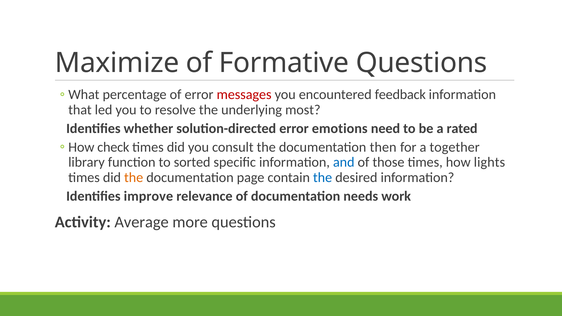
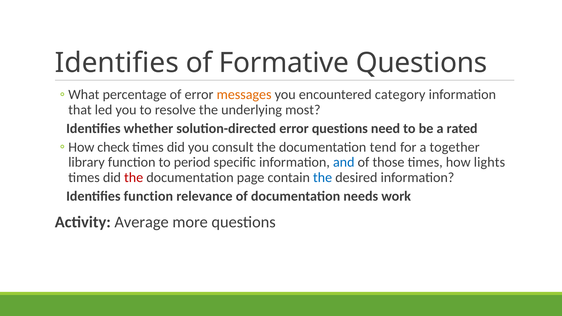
Maximize: Maximize -> Identifies (117, 63)
messages colour: red -> orange (244, 95)
feedback: feedback -> category (400, 95)
error emotions: emotions -> questions (340, 129)
then: then -> tend (383, 147)
sorted: sorted -> period (192, 162)
the colour: orange -> red (134, 178)
Identifies improve: improve -> function (148, 196)
